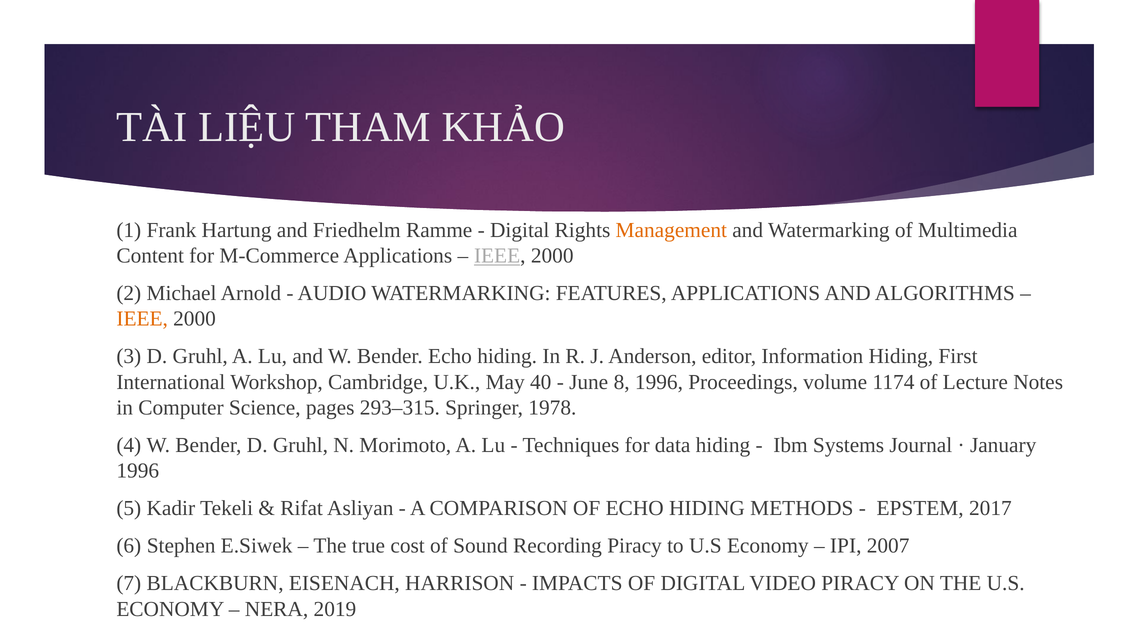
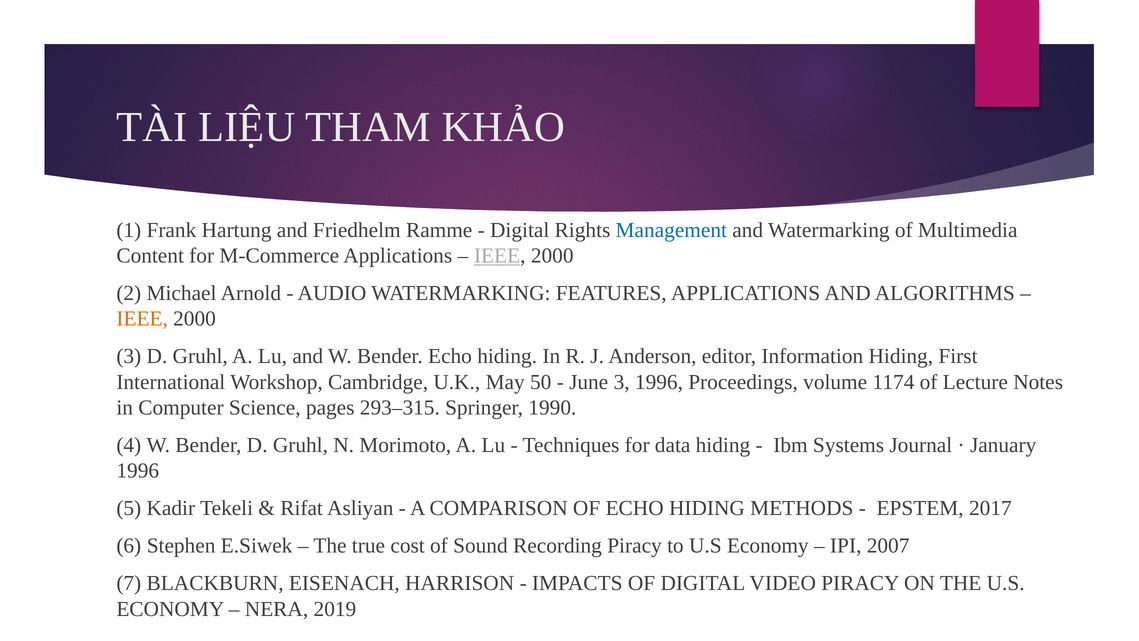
Management colour: orange -> blue (671, 230)
40: 40 -> 50 (541, 382)
June 8: 8 -> 3 (622, 382)
1978: 1978 -> 1990 (552, 407)
